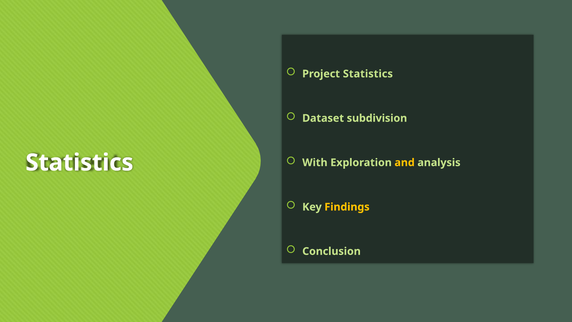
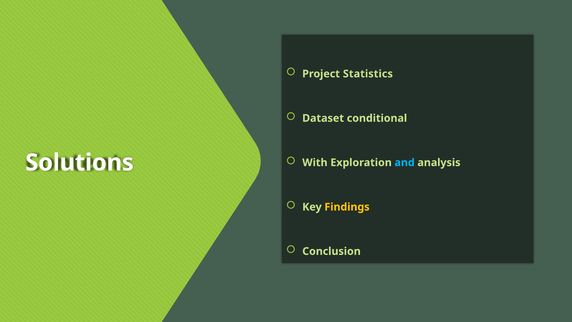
subdivision: subdivision -> conditional (377, 118)
and colour: yellow -> light blue (405, 162)
Statistics: Statistics -> Solutions (80, 163)
